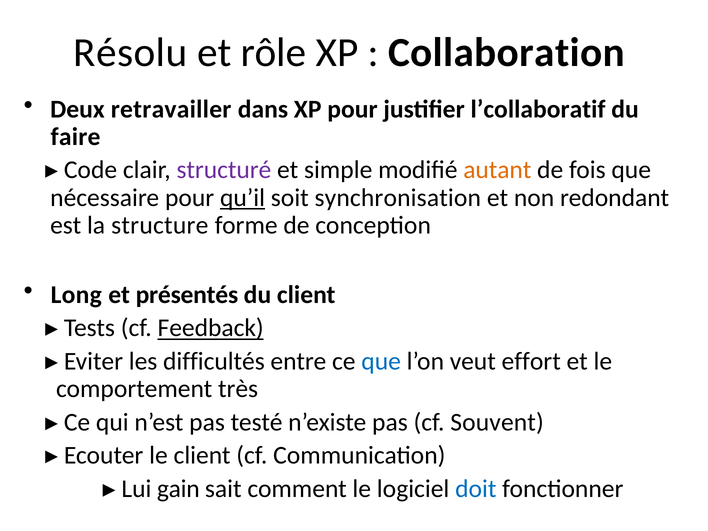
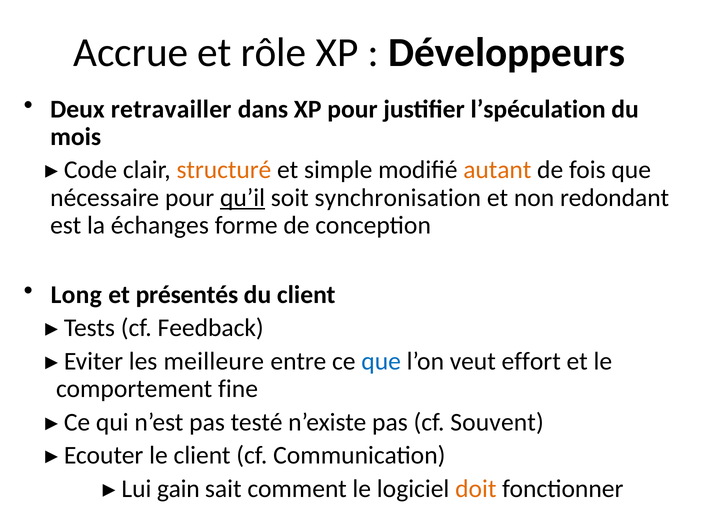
Résolu: Résolu -> Accrue (131, 52)
Collaboration: Collaboration -> Développeurs (507, 52)
l’collaboratif: l’collaboratif -> l’spéculation (538, 109)
faire: faire -> mois (76, 137)
structuré colour: purple -> orange (224, 170)
structure: structure -> échanges (160, 225)
Feedback underline: present -> none (211, 328)
difficultés: difficultés -> meilleure (214, 361)
très: très -> fine (238, 389)
doit colour: blue -> orange (476, 489)
